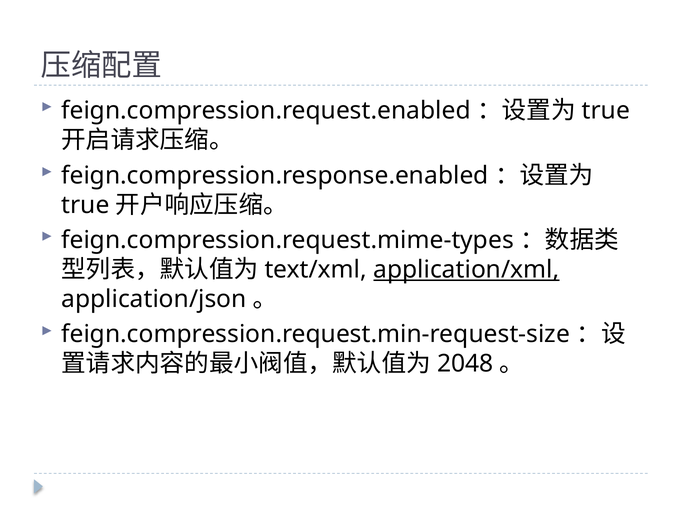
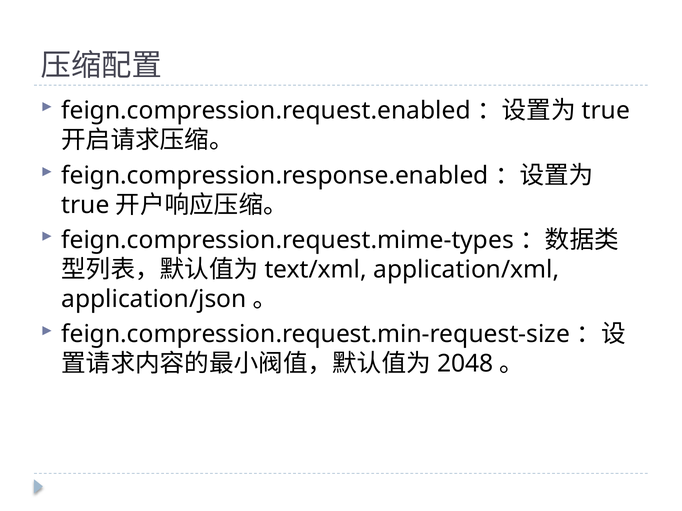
application/xml underline: present -> none (466, 270)
